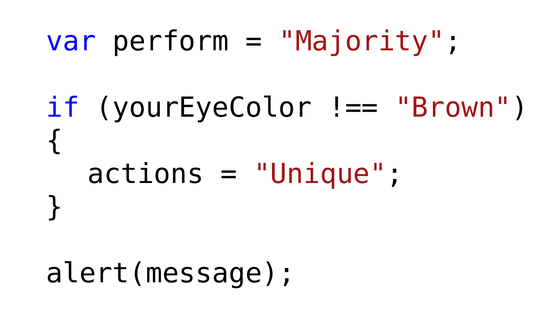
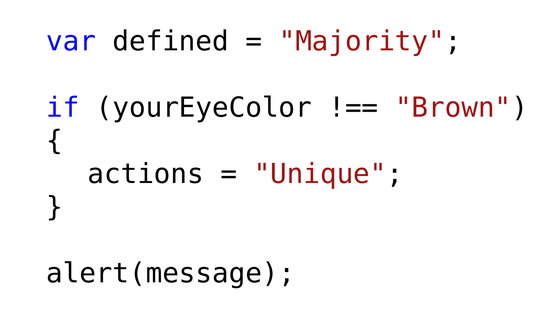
perform: perform -> defined (171, 41)
